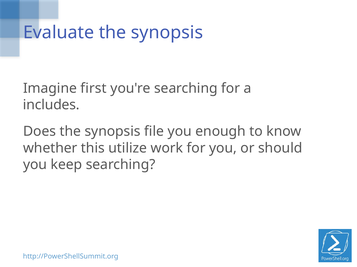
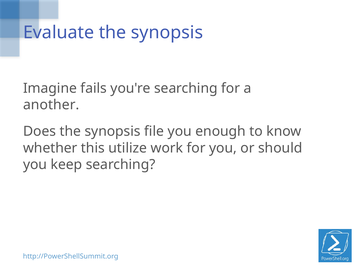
first: first -> fails (94, 88)
includes: includes -> another (51, 105)
